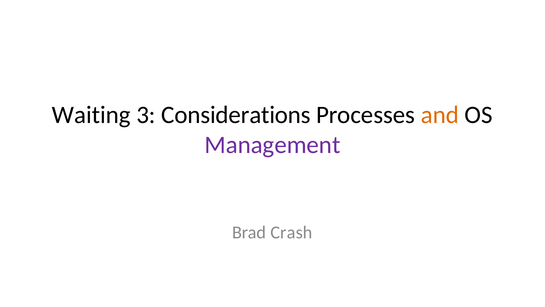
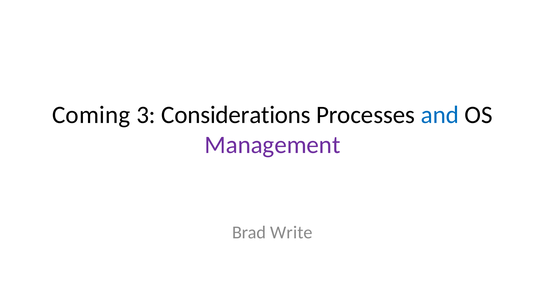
Waiting: Waiting -> Coming (91, 115)
and colour: orange -> blue (440, 115)
Crash: Crash -> Write (291, 232)
